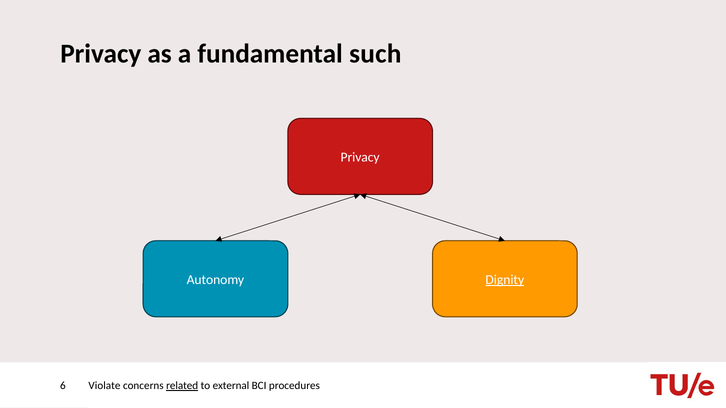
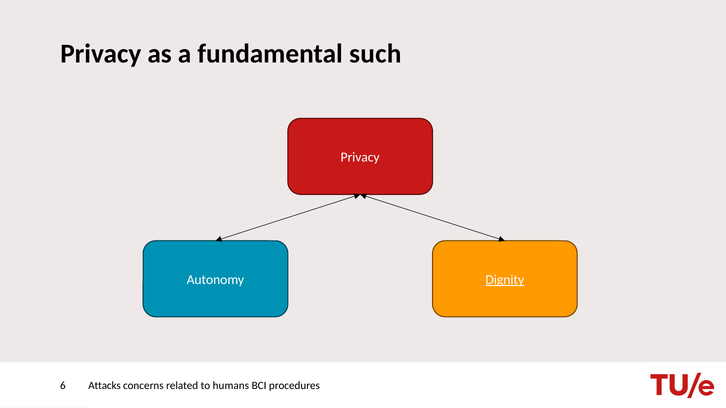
Violate: Violate -> Attacks (105, 386)
related underline: present -> none (182, 386)
external: external -> humans (231, 386)
